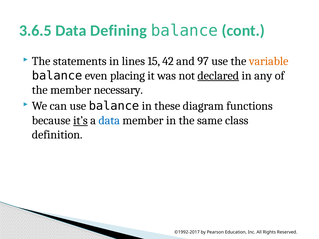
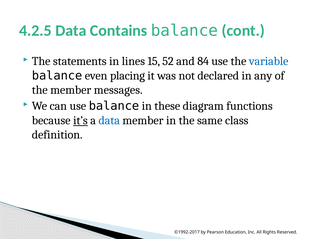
3.6.5: 3.6.5 -> 4.2.5 (35, 31)
Defining: Defining -> Contains (119, 31)
42: 42 -> 52 (168, 61)
97: 97 -> 84 (203, 61)
variable colour: orange -> blue (269, 61)
declared underline: present -> none (218, 76)
necessary: necessary -> messages (118, 90)
